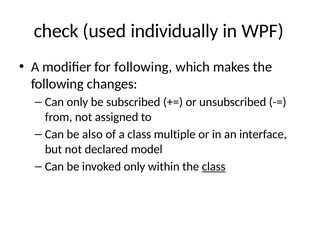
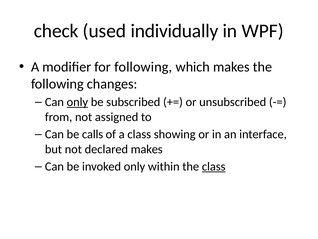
only underline: none -> present (77, 102)
also: also -> calls (93, 134)
multiple: multiple -> showing (175, 134)
declared model: model -> makes (147, 149)
